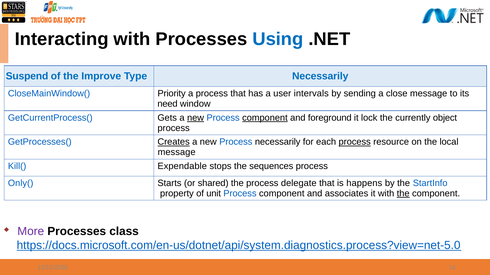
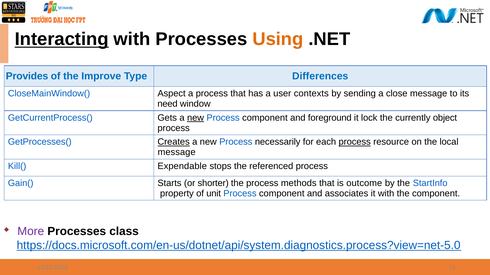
Interacting underline: none -> present (62, 39)
Using colour: blue -> orange (278, 39)
Suspend: Suspend -> Provides (27, 76)
Type Necessarily: Necessarily -> Differences (320, 76)
Priority: Priority -> Aspect (172, 94)
intervals: intervals -> contexts (311, 94)
component underline: present -> none (265, 118)
sequences: sequences -> referenced (271, 167)
Only(: Only( -> Gain( (21, 184)
shared: shared -> shorter (213, 184)
delegate: delegate -> methods (299, 184)
happens: happens -> outcome (364, 184)
the underline: present -> none (403, 194)
